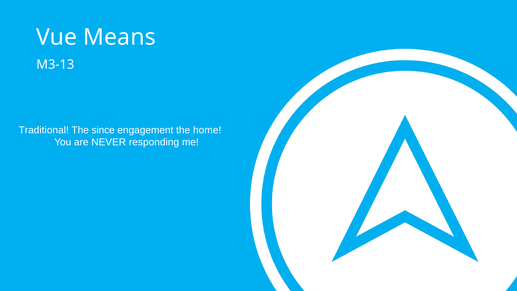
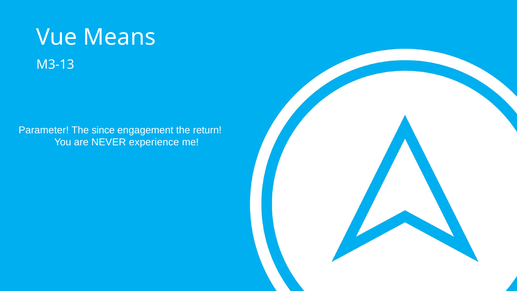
Traditional: Traditional -> Parameter (44, 130)
home: home -> return (207, 130)
responding: responding -> experience (154, 142)
